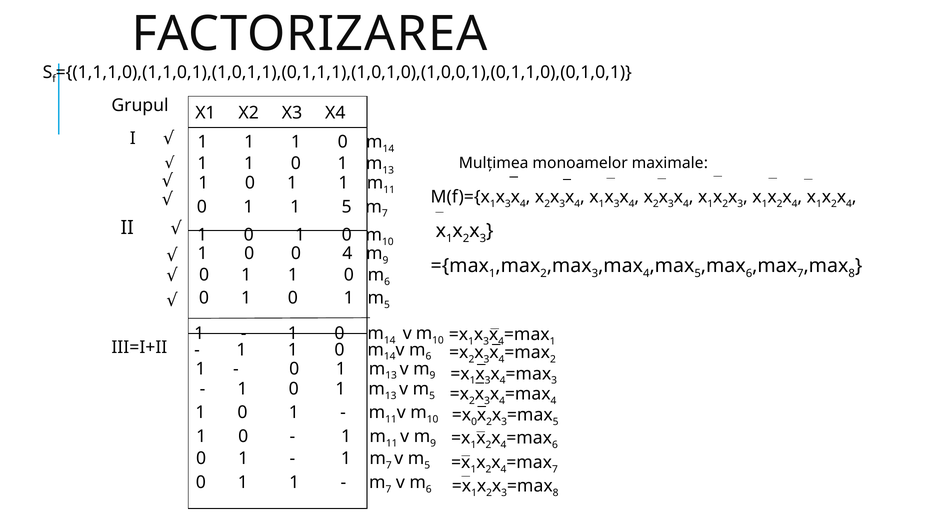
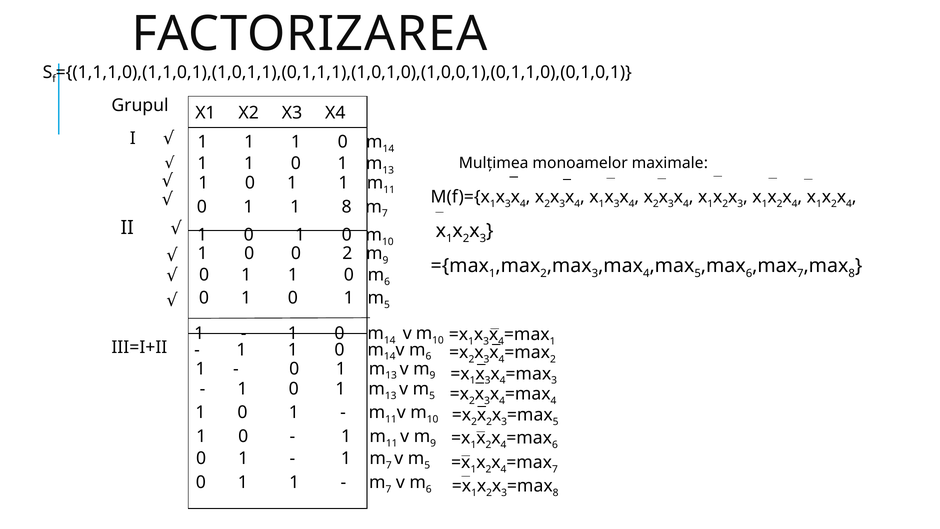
1 5: 5 -> 8 (347, 207)
0 4: 4 -> 2 (347, 253)
0: 0 -> 2 (474, 422)
